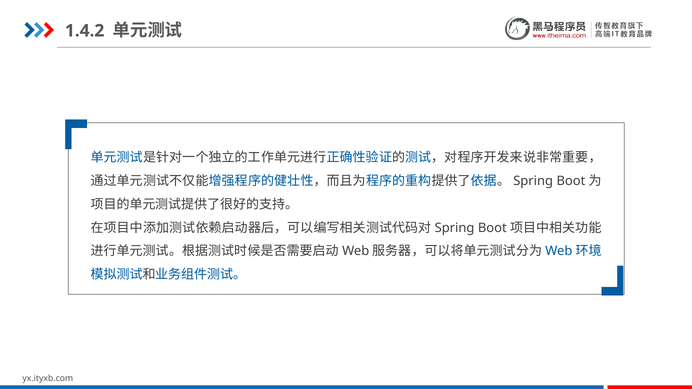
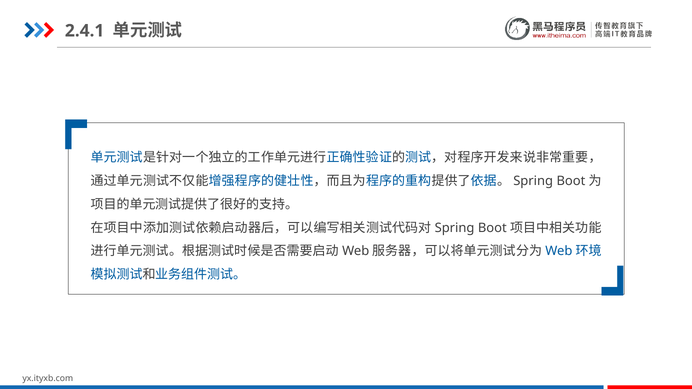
1.4.2: 1.4.2 -> 2.4.1 (85, 31)
